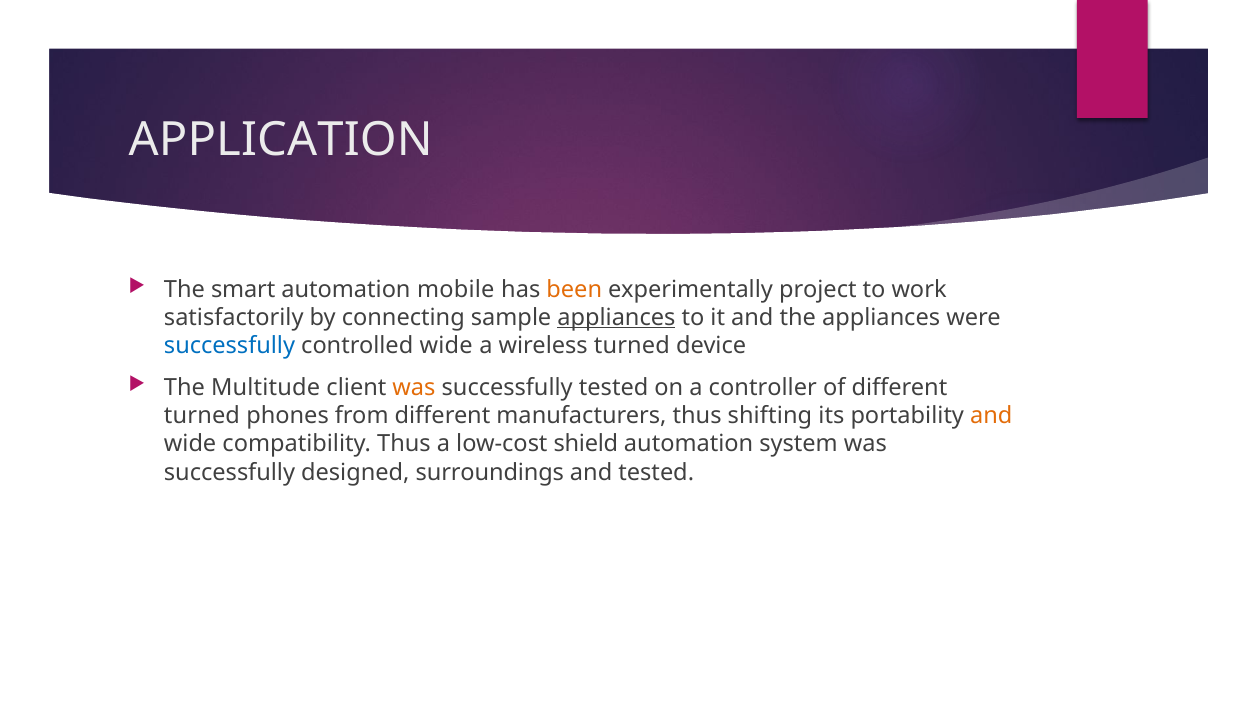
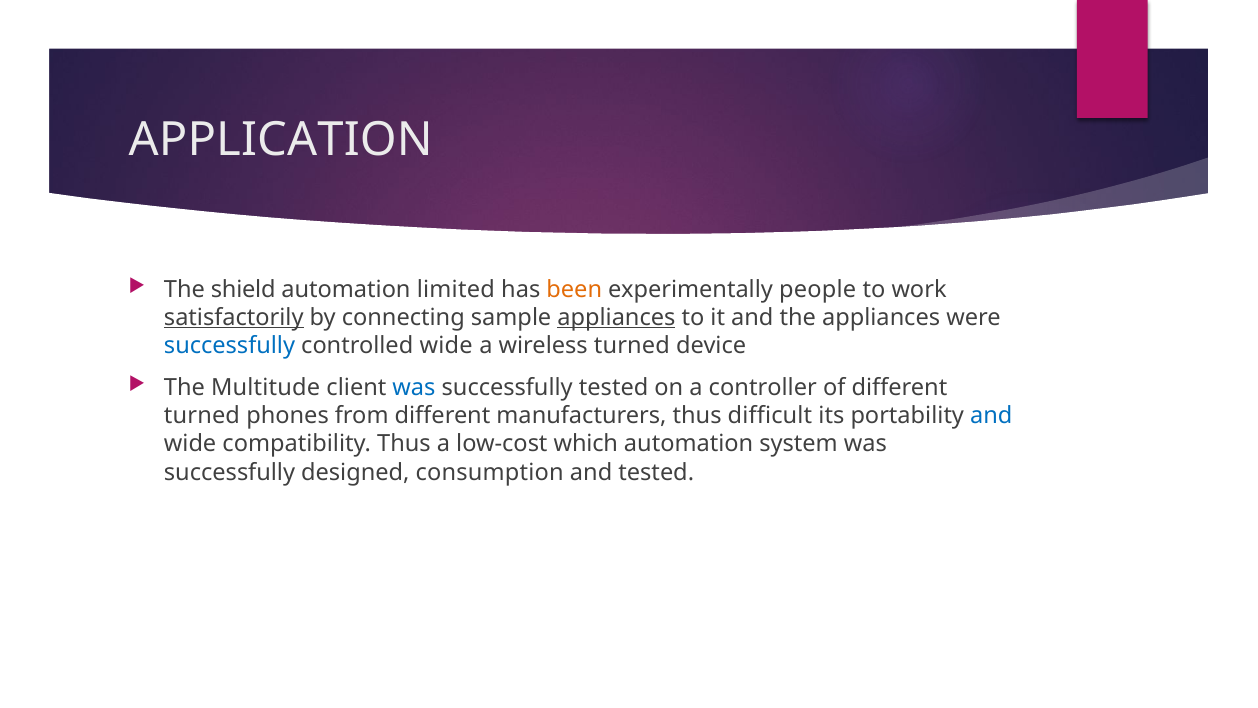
smart: smart -> shield (243, 289)
mobile: mobile -> limited (456, 289)
project: project -> people (818, 289)
satisfactorily underline: none -> present (234, 317)
was colour: orange -> blue (414, 387)
shifting: shifting -> difficult (770, 415)
and colour: orange -> blue (991, 415)
shield: shield -> which (586, 444)
surroundings: surroundings -> consumption (490, 472)
